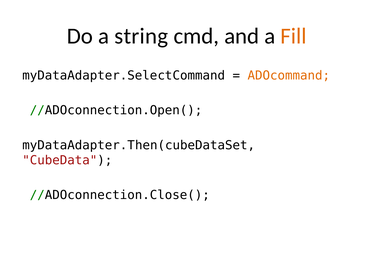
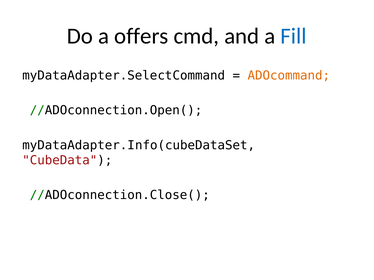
string: string -> offers (141, 36)
Fill colour: orange -> blue (294, 36)
myDataAdapter.Then(cubeDataSet: myDataAdapter.Then(cubeDataSet -> myDataAdapter.Info(cubeDataSet (139, 145)
